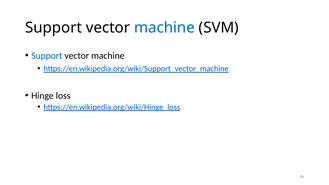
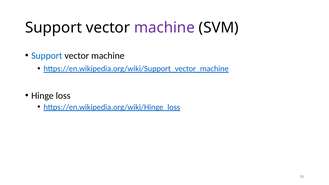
machine colour: blue -> purple (164, 28)
